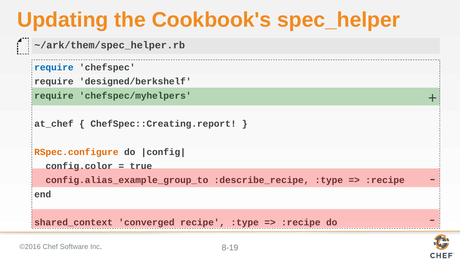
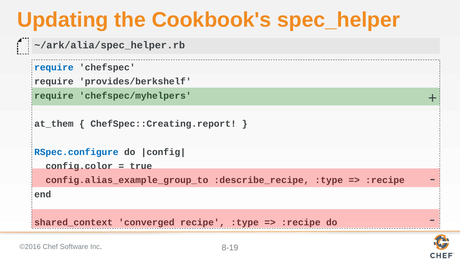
~/ark/them/spec_helper.rb: ~/ark/them/spec_helper.rb -> ~/ark/alia/spec_helper.rb (110, 45)
designed/berkshelf: designed/berkshelf -> provides/berkshelf (135, 81)
at_chef: at_chef -> at_them (54, 124)
RSpec.configure colour: orange -> blue (76, 152)
